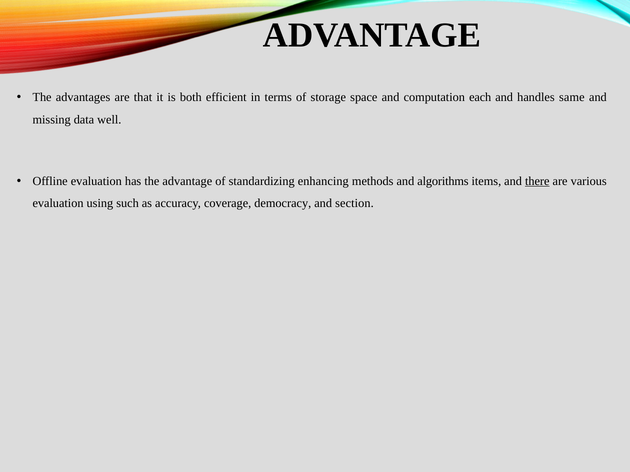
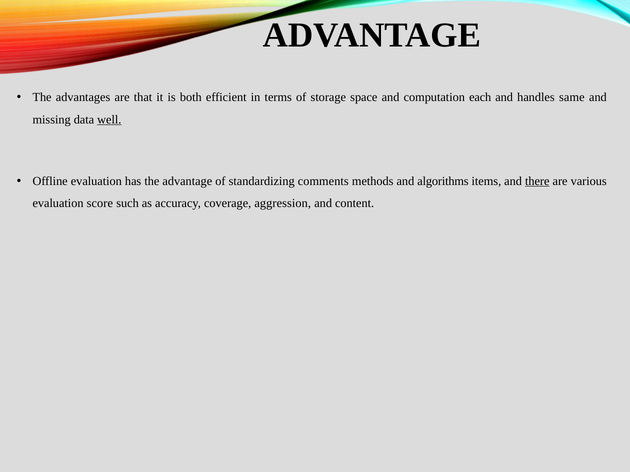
well underline: none -> present (109, 120)
enhancing: enhancing -> comments (323, 181)
using: using -> score (100, 203)
democracy: democracy -> aggression (283, 203)
section: section -> content (355, 203)
